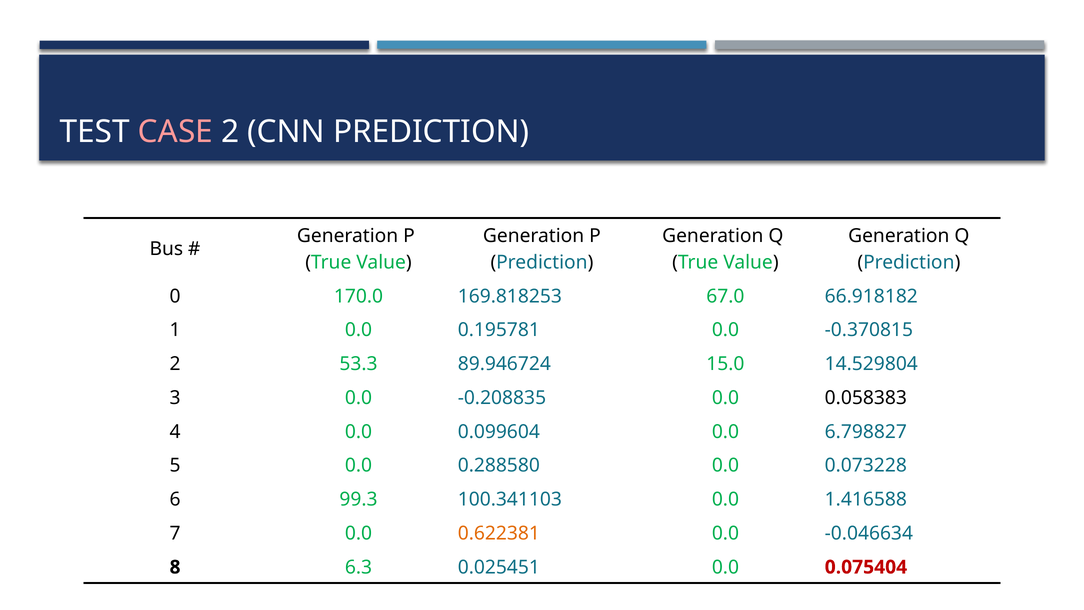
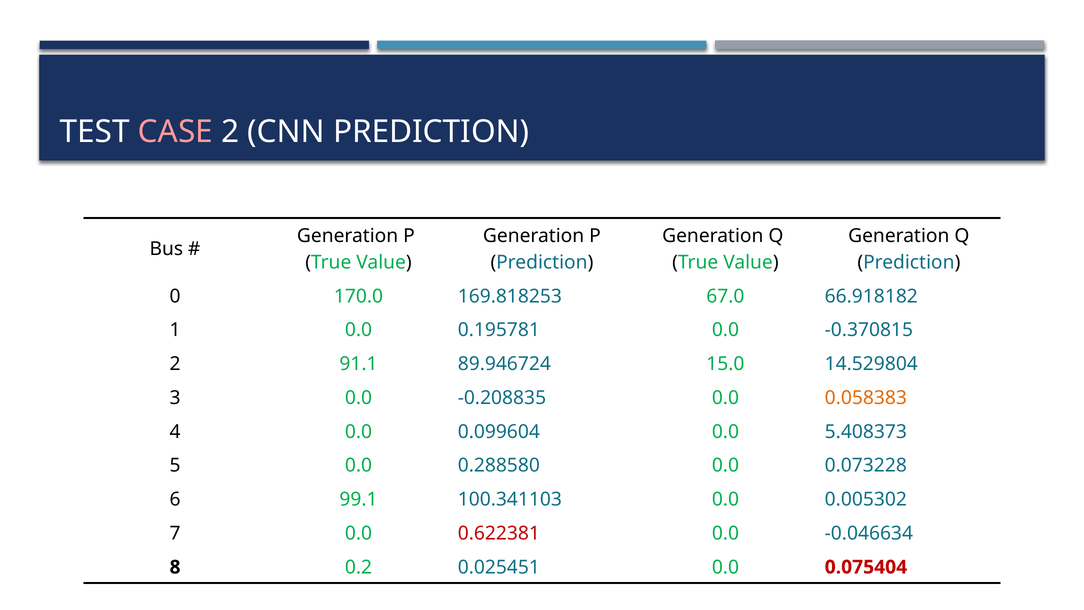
53.3: 53.3 -> 91.1 (358, 364)
0.058383 colour: black -> orange (866, 398)
6.798827: 6.798827 -> 5.408373 (866, 431)
99.3: 99.3 -> 99.1 (358, 499)
1.416588: 1.416588 -> 0.005302 (866, 499)
0.622381 colour: orange -> red (499, 533)
6.3: 6.3 -> 0.2 (359, 567)
